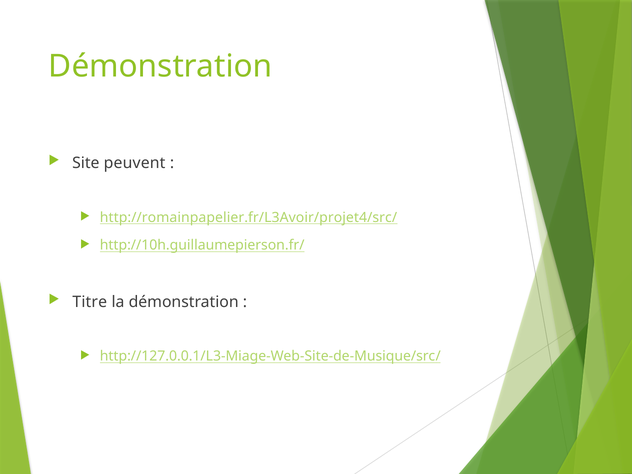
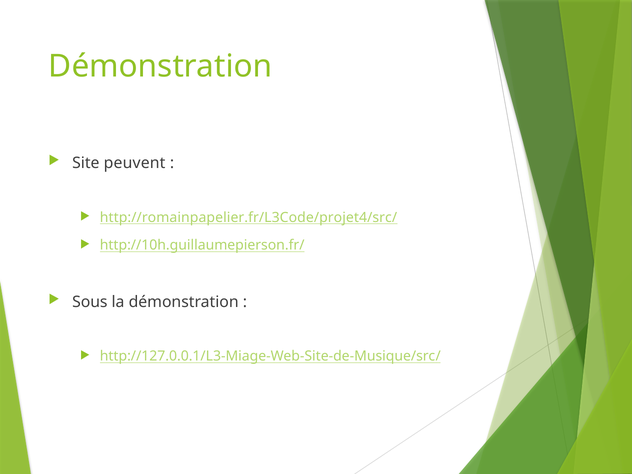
http://romainpapelier.fr/L3Avoir/projet4/src/: http://romainpapelier.fr/L3Avoir/projet4/src/ -> http://romainpapelier.fr/L3Code/projet4/src/ (248, 217)
Titre: Titre -> Sous (90, 302)
